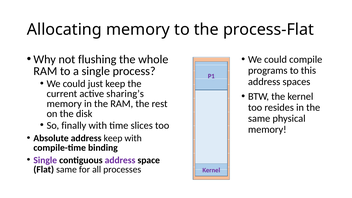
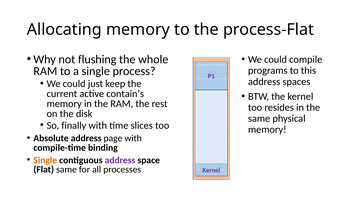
sharing’s: sharing’s -> contain’s (125, 94)
address keep: keep -> page (113, 138)
Single colour: purple -> orange (45, 160)
